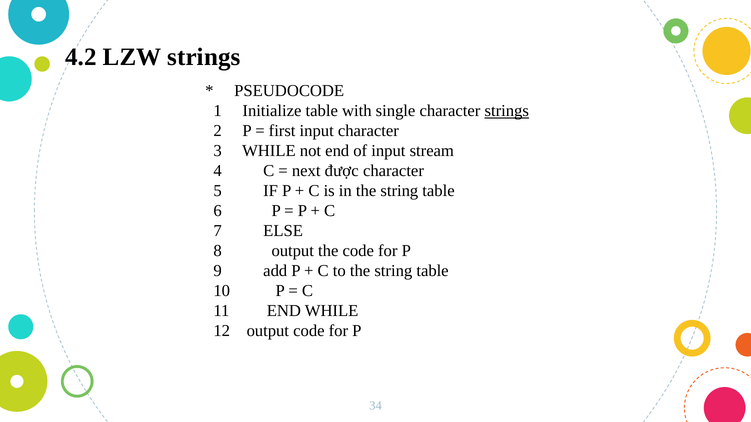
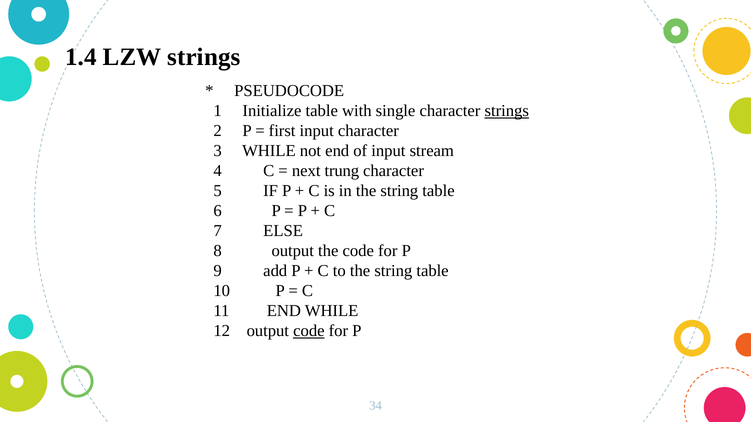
4.2: 4.2 -> 1.4 (81, 57)
được: được -> trung (342, 171)
code underline: none -> present (309, 331)
